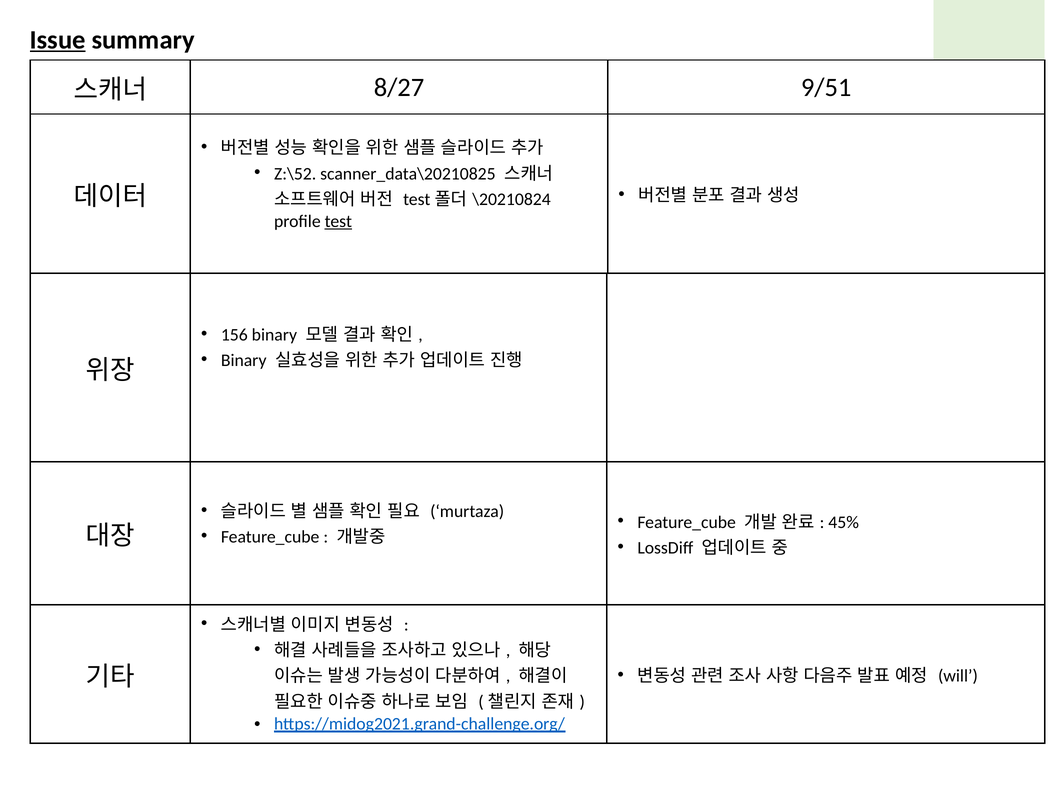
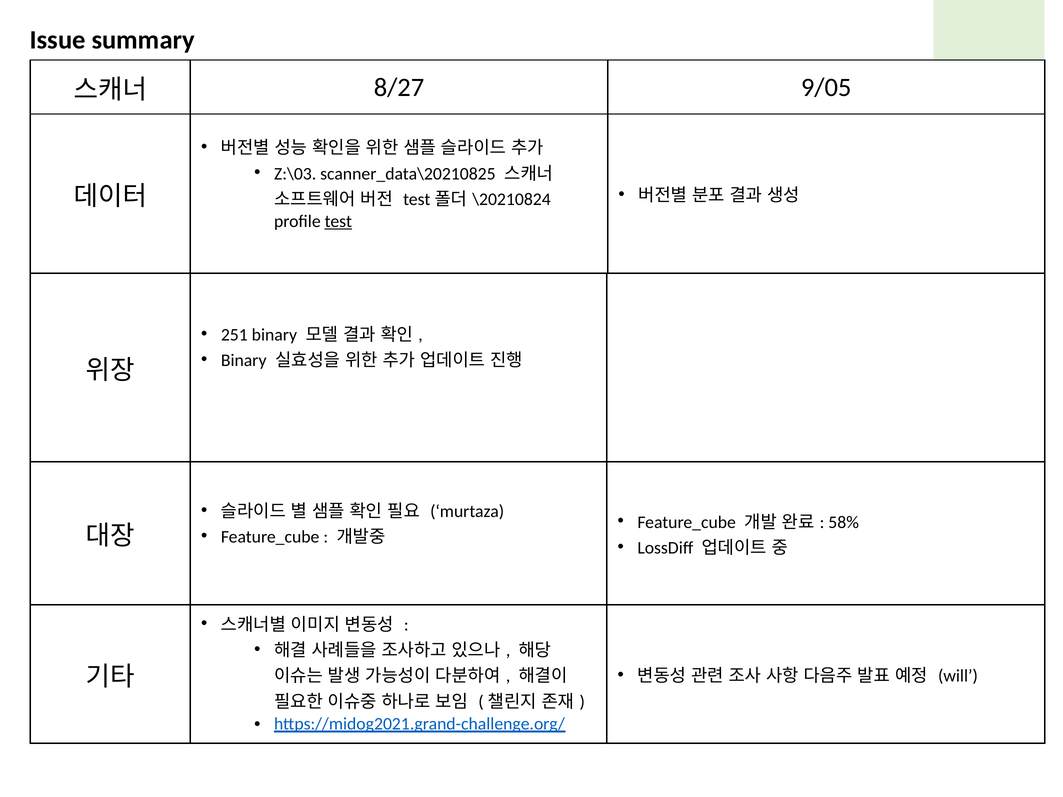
Issue underline: present -> none (58, 40)
9/51: 9/51 -> 9/05 (826, 87)
Z:\52: Z:\52 -> Z:\03 (295, 174)
156: 156 -> 251 (234, 335)
45%: 45% -> 58% (844, 522)
